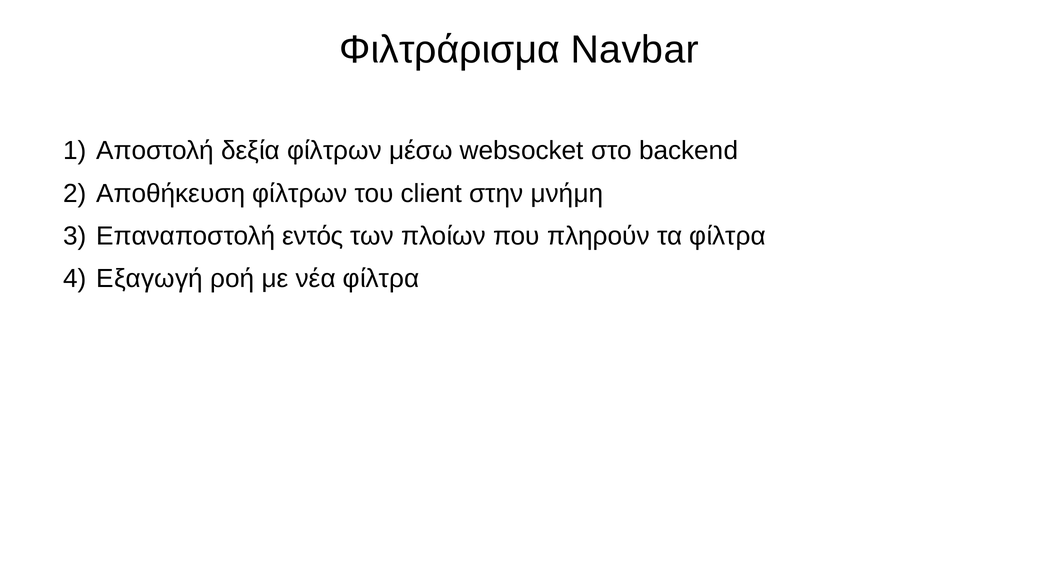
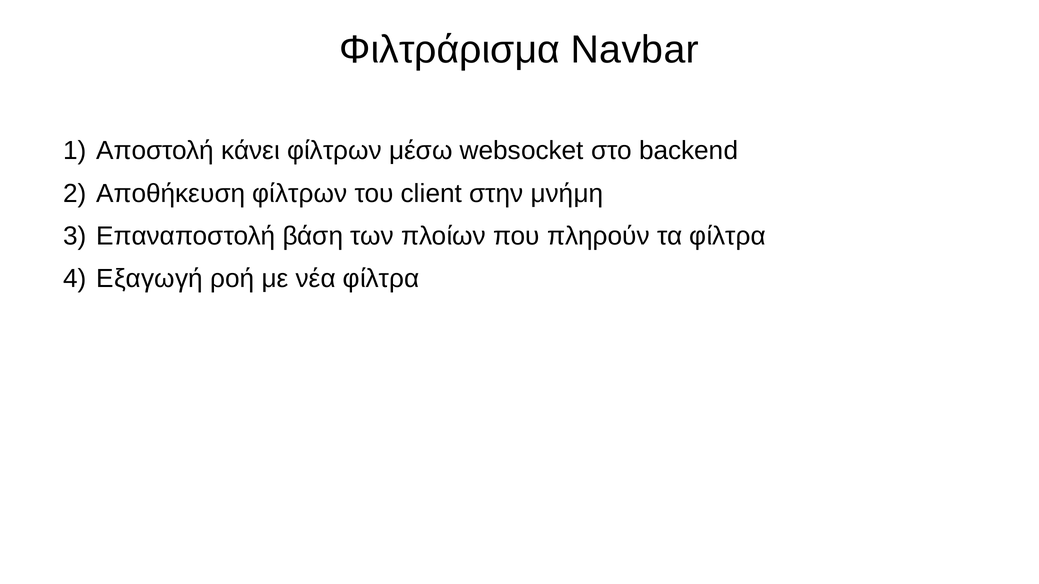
δεξία: δεξία -> κάνει (251, 151)
εντός: εντός -> βάση (313, 236)
